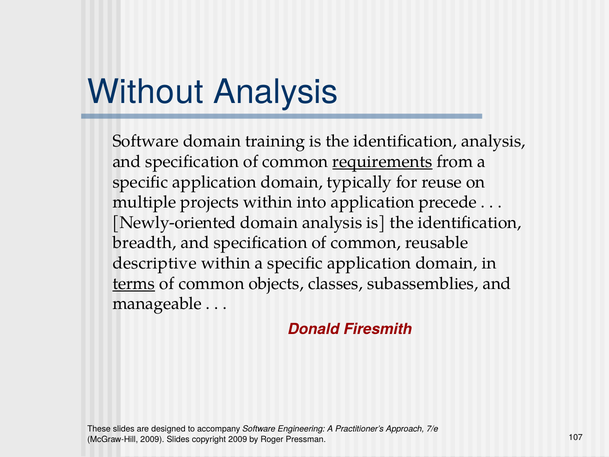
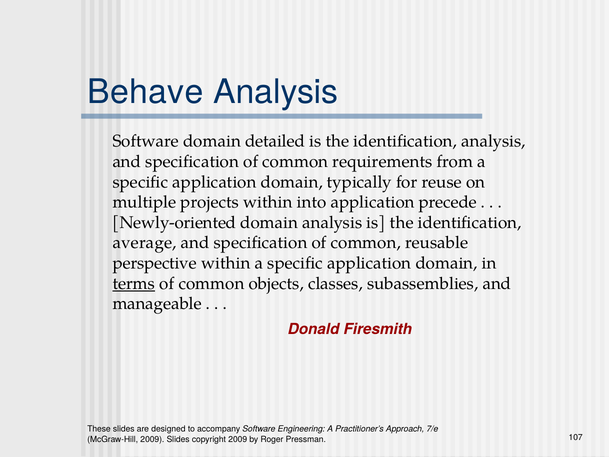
Without: Without -> Behave (145, 92)
training: training -> detailed (275, 141)
requirements underline: present -> none (382, 162)
breadth: breadth -> average (145, 243)
descriptive: descriptive -> perspective (155, 263)
